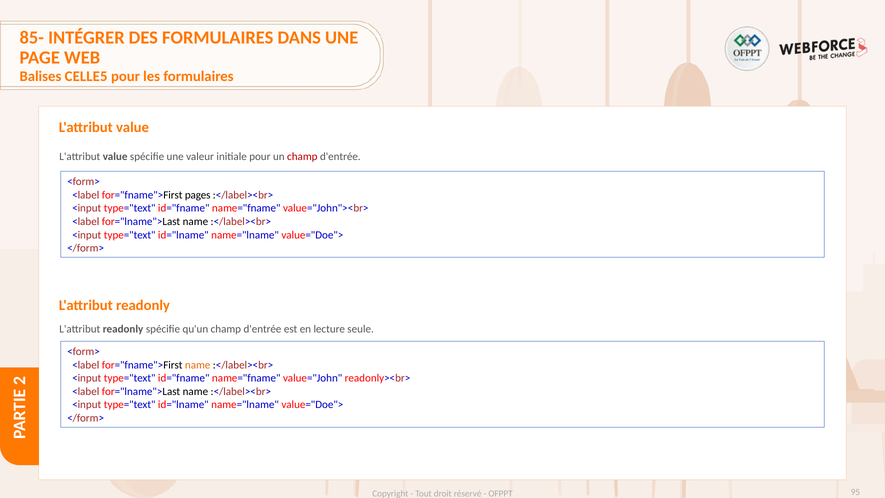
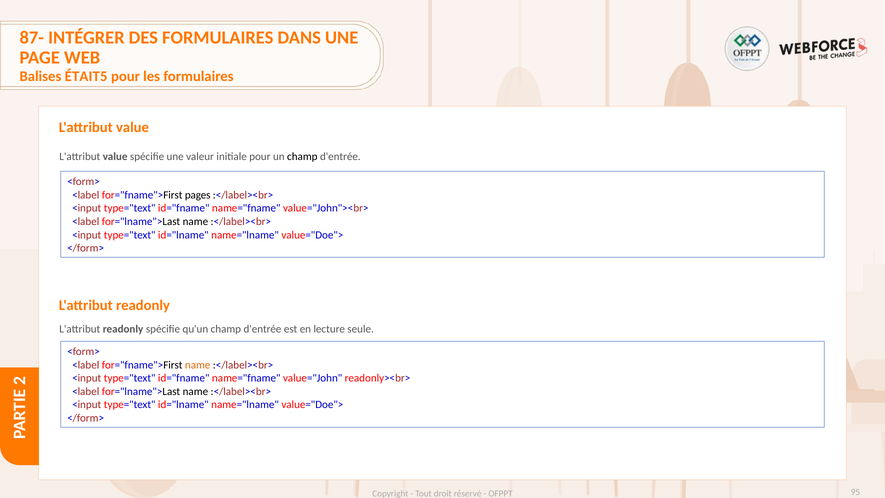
85-: 85- -> 87- (32, 38)
CELLE5: CELLE5 -> ÉTAIT5 (86, 76)
champ colour: red -> black (302, 156)
